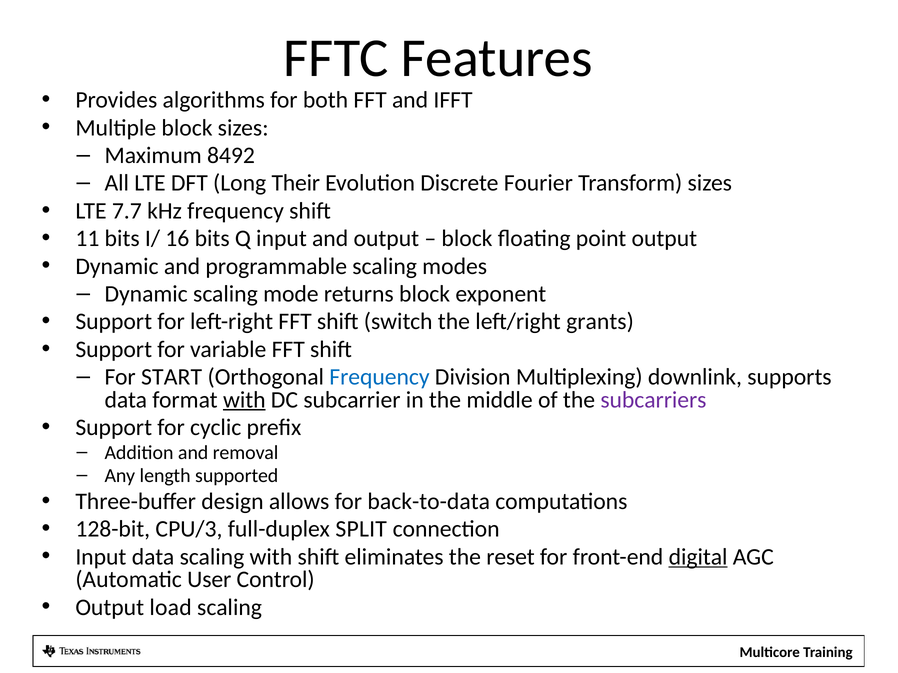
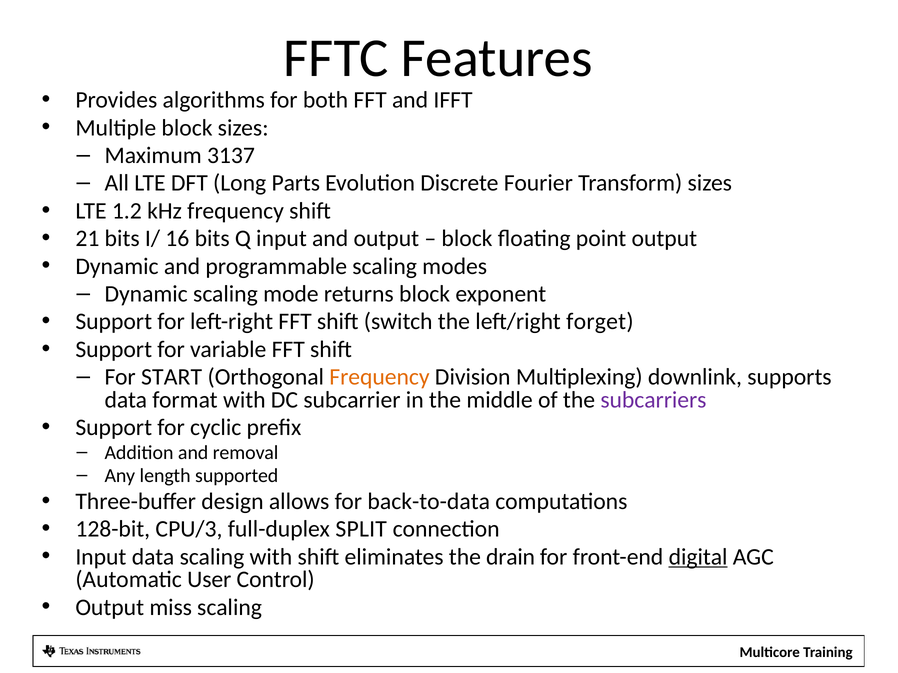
8492: 8492 -> 3137 (231, 156)
Their: Their -> Parts (296, 183)
7.7: 7.7 -> 1.2 (127, 211)
11: 11 -> 21 (87, 239)
grants: grants -> forget (600, 322)
Frequency colour: blue -> orange (379, 377)
with underline: present -> none (244, 400)
reset: reset -> drain (511, 557)
load: load -> miss (171, 608)
